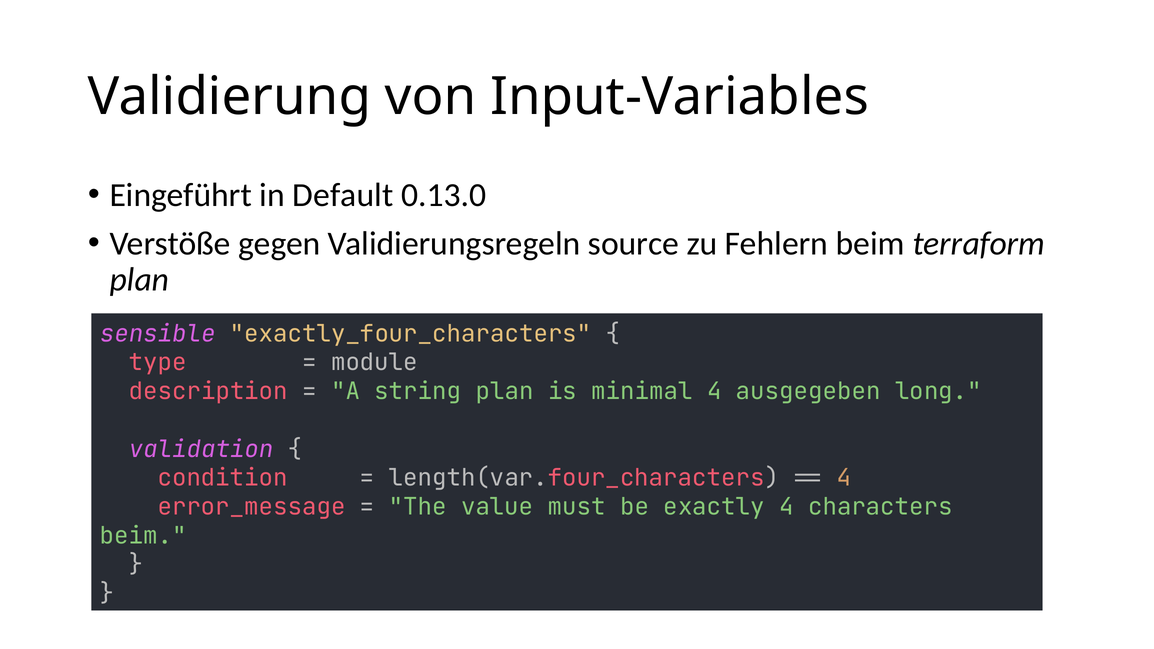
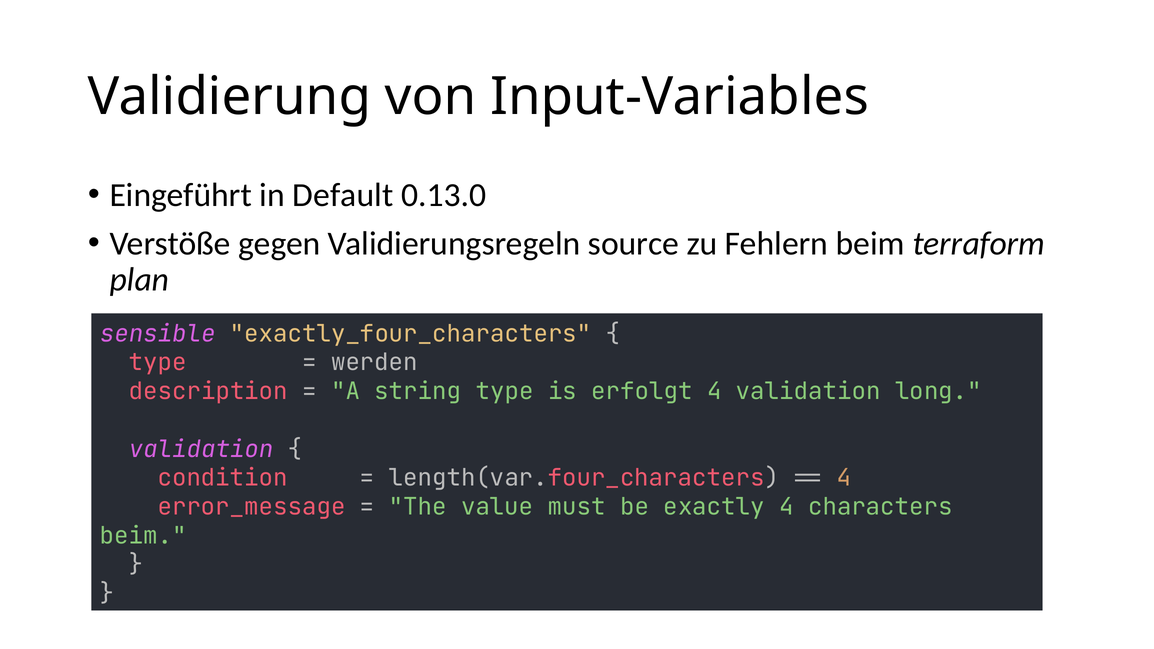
module: module -> werden (374, 363)
string plan: plan -> type (505, 391)
minimal: minimal -> erfolgt (642, 391)
4 ausgegeben: ausgegeben -> validation (808, 391)
